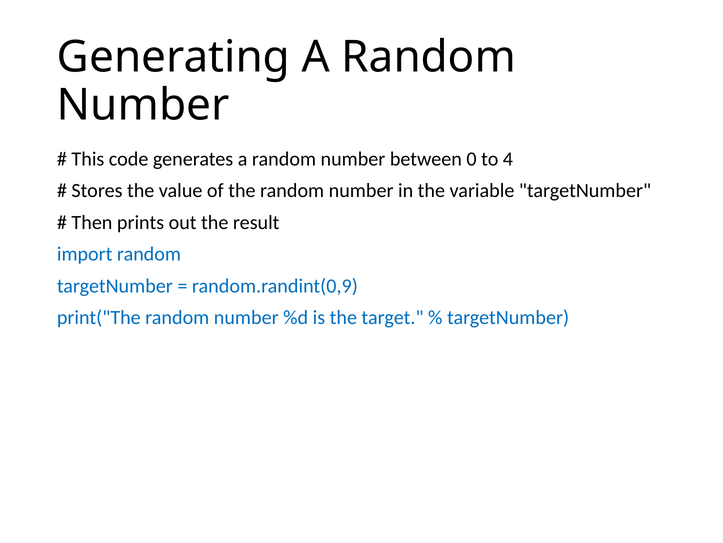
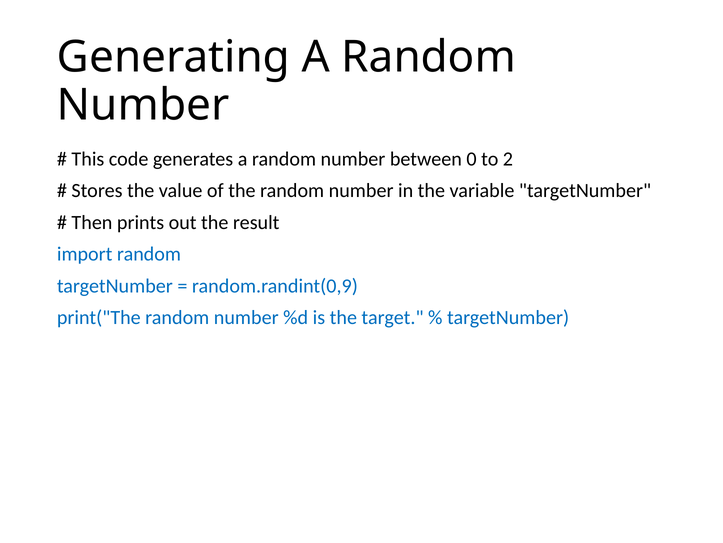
4: 4 -> 2 (508, 159)
